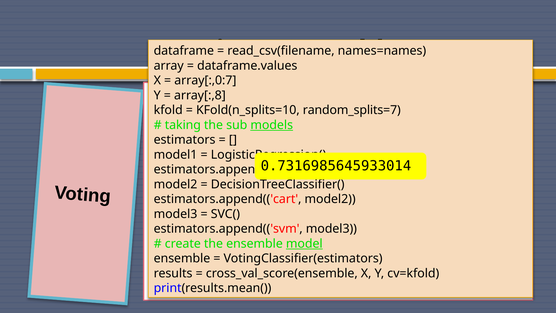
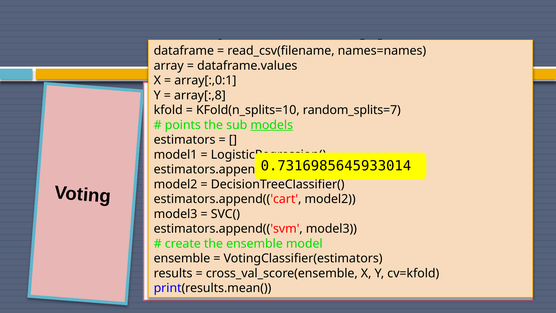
array[:,0:7: array[:,0:7 -> array[:,0:1 (205, 80)
taking: taking -> points (183, 125)
model underline: present -> none (304, 243)
